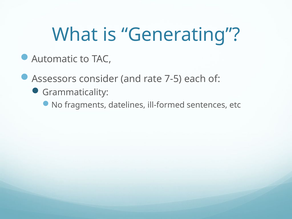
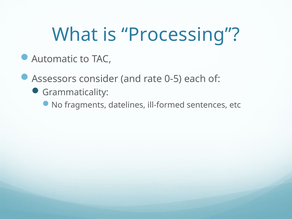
Generating: Generating -> Processing (181, 35)
7-5: 7-5 -> 0-5 (173, 79)
